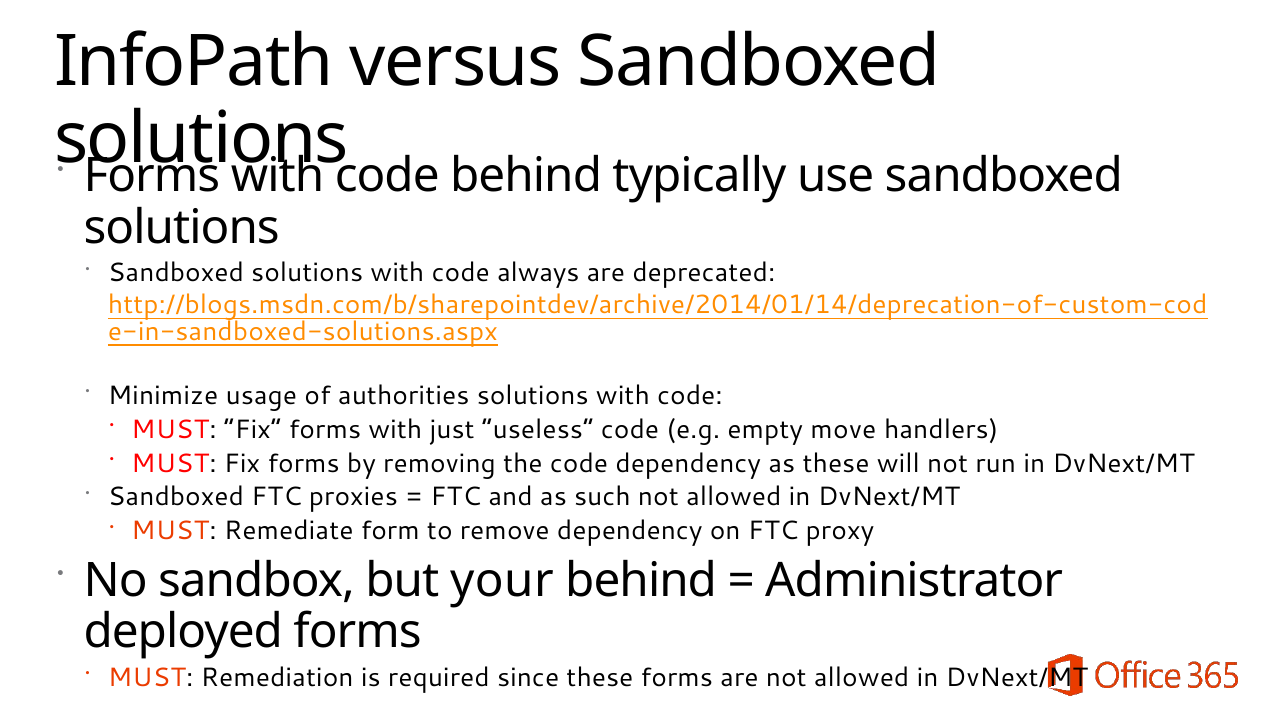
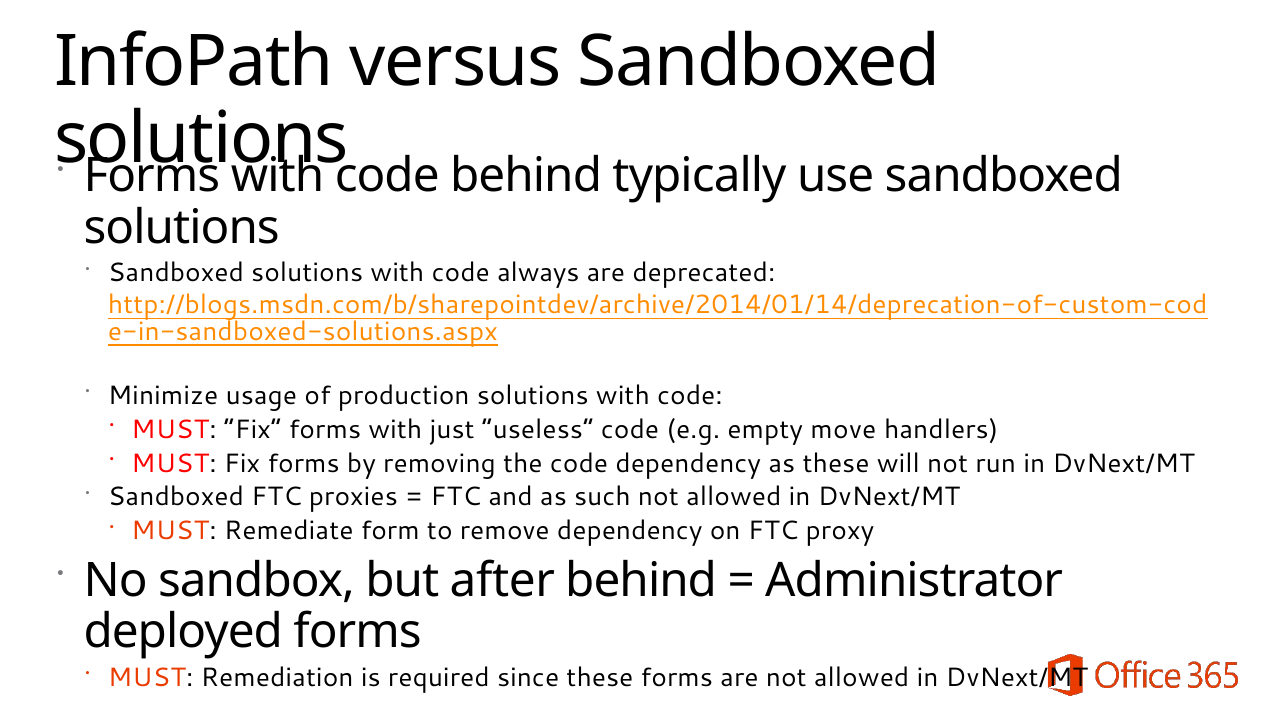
authorities: authorities -> production (404, 396)
your: your -> after (502, 580)
